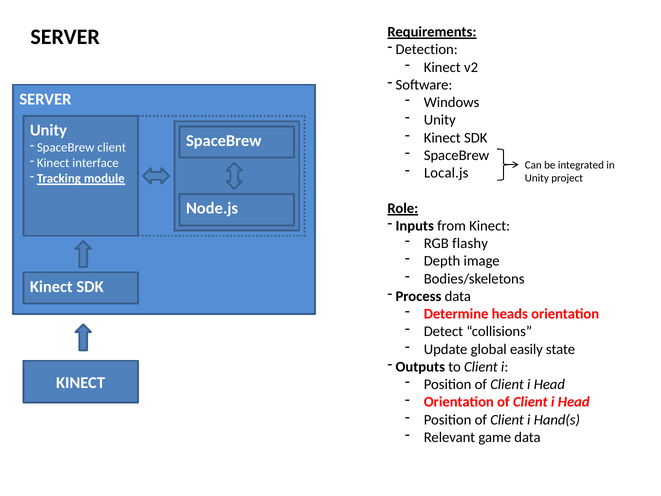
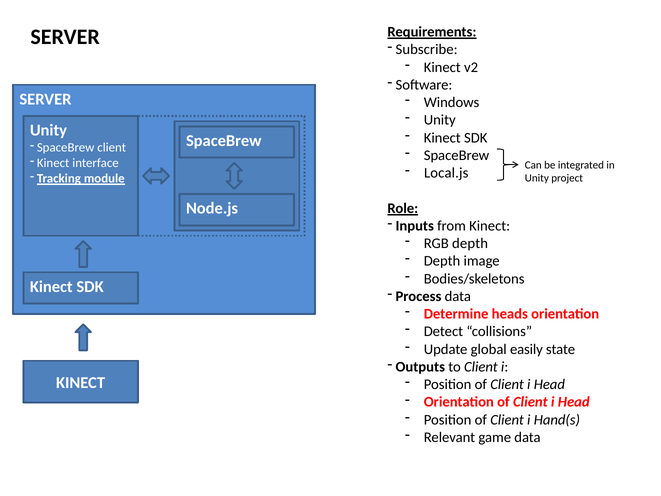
Detection: Detection -> Subscribe (427, 50)
RGB flashy: flashy -> depth (470, 243)
